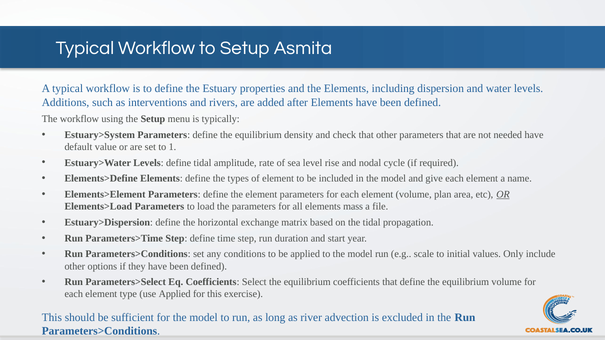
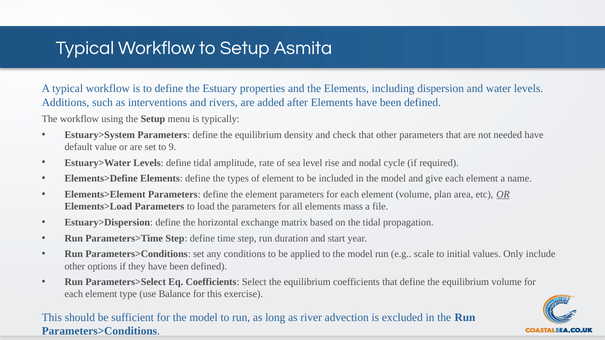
1: 1 -> 9 (172, 147)
use Applied: Applied -> Balance (175, 294)
